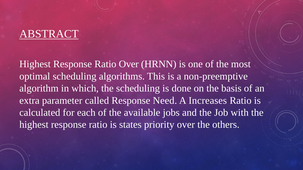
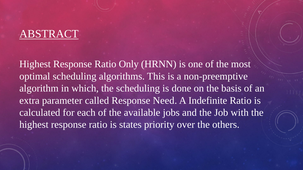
Ratio Over: Over -> Only (129, 64)
Increases: Increases -> Indefinite (208, 101)
